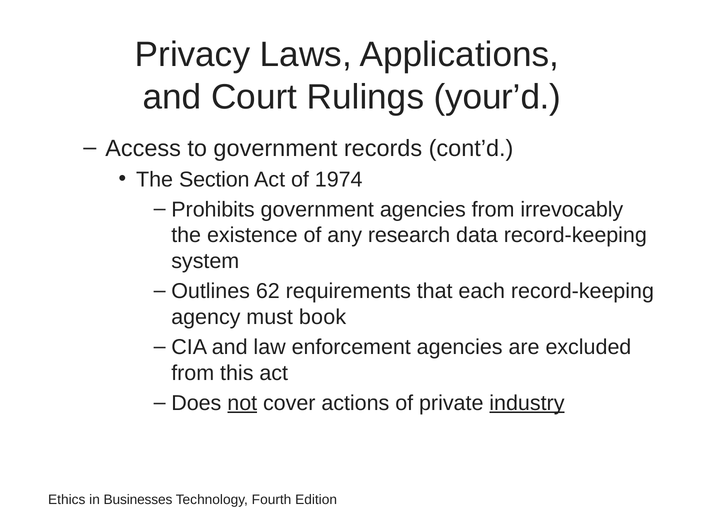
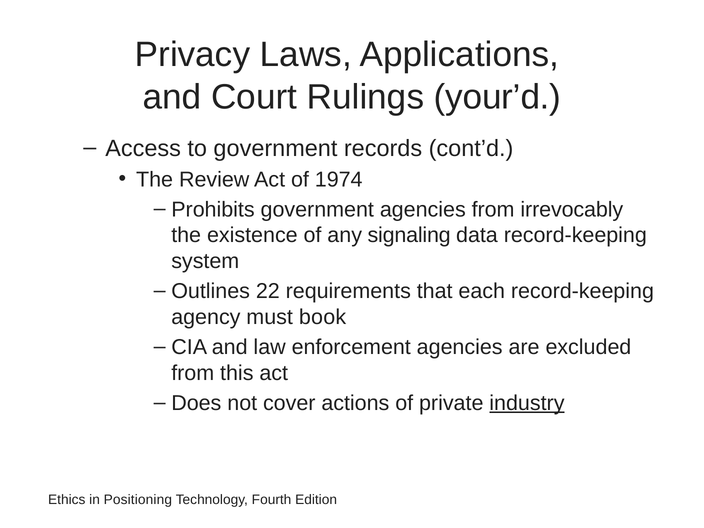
Section: Section -> Review (214, 179)
research: research -> signaling (409, 235)
62: 62 -> 22 (268, 291)
not underline: present -> none (242, 403)
Businesses: Businesses -> Positioning (138, 500)
